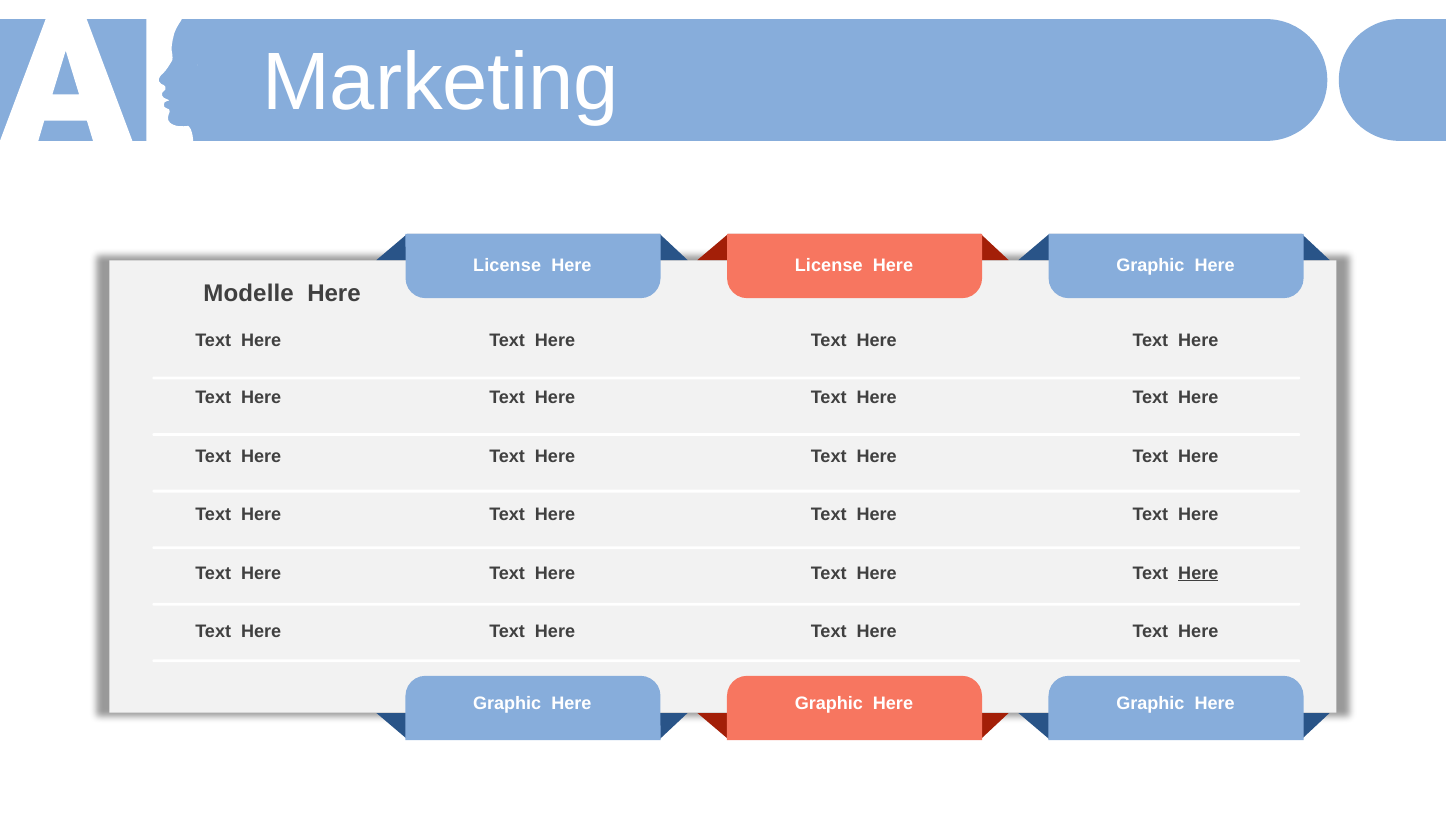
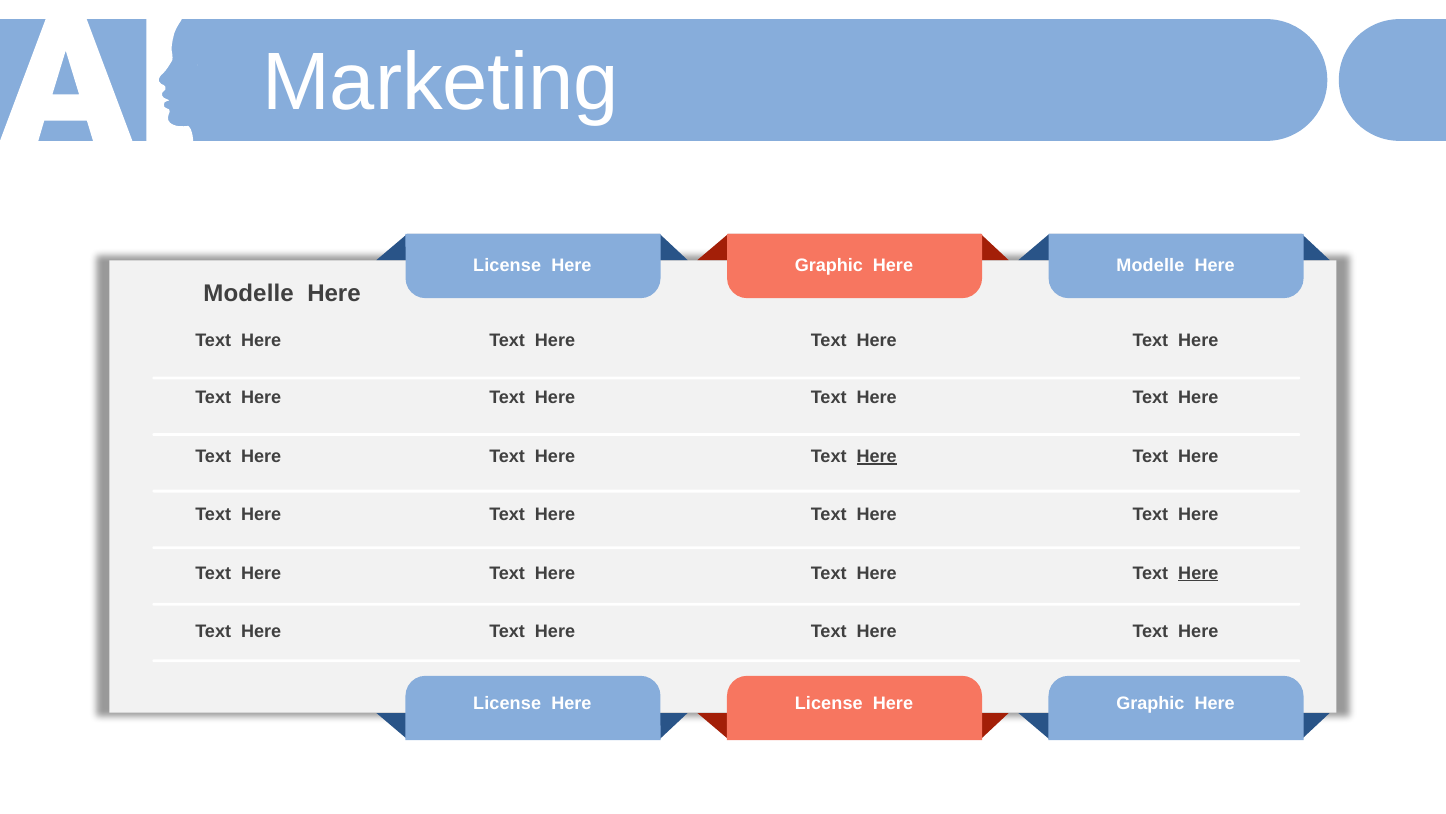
License: License -> Graphic (829, 265)
Graphic: Graphic -> Modelle (1150, 265)
Here underline: none -> present (877, 456)
Graphic: Graphic -> License (507, 703)
Graphic: Graphic -> License (829, 703)
